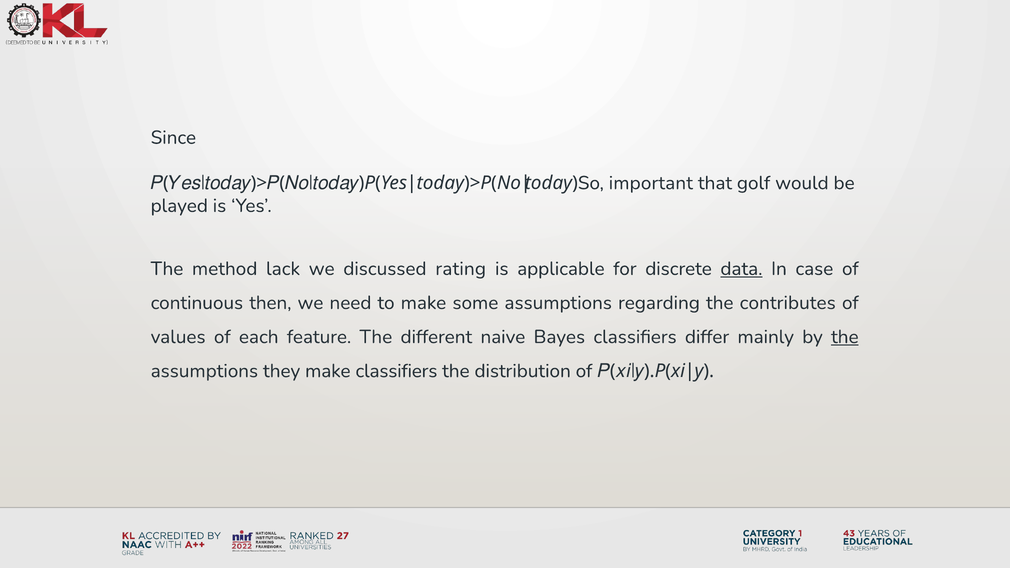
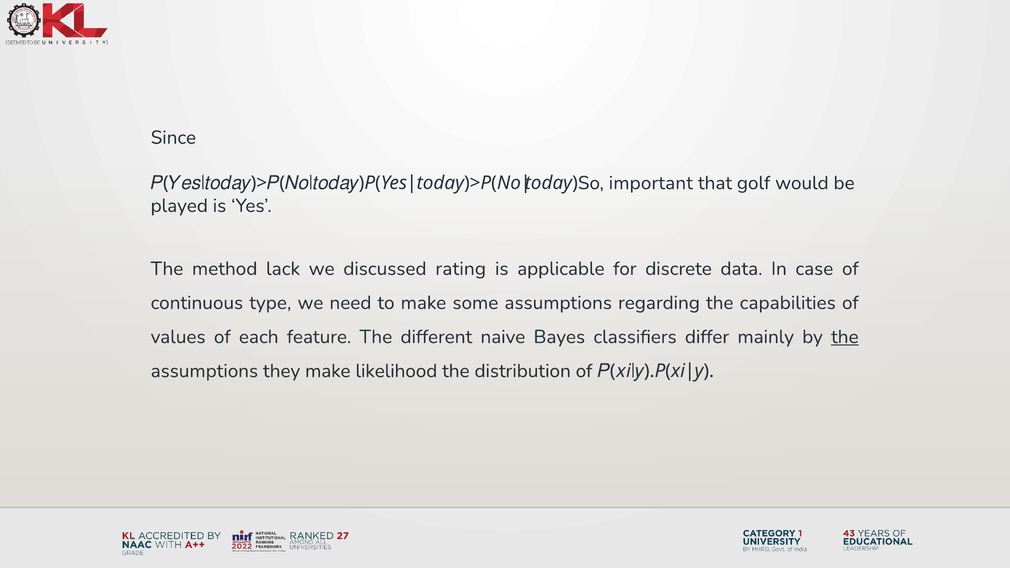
data underline: present -> none (741, 269)
then: then -> type (270, 303)
contributes: contributes -> capabilities (788, 303)
make classifiers: classifiers -> likelihood (396, 371)
